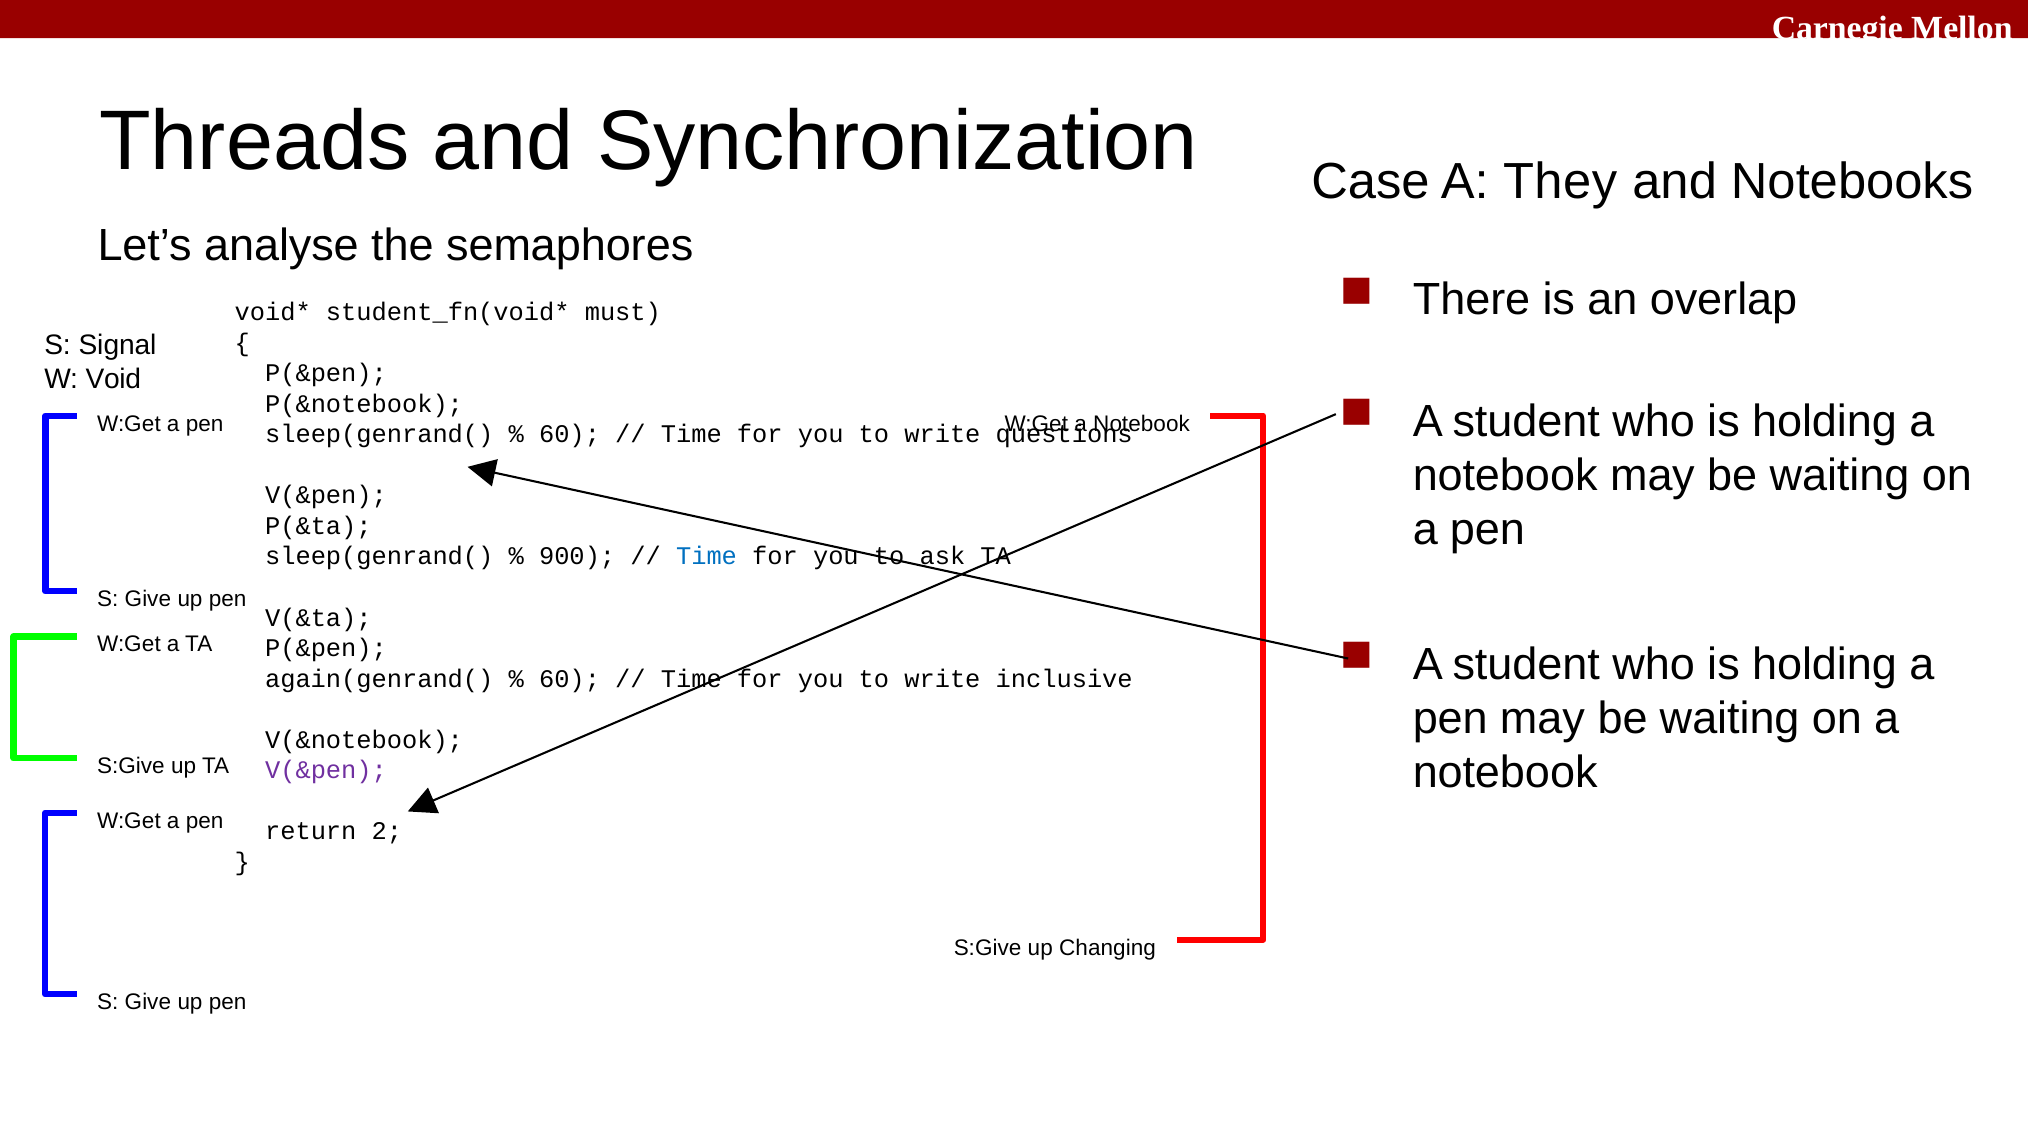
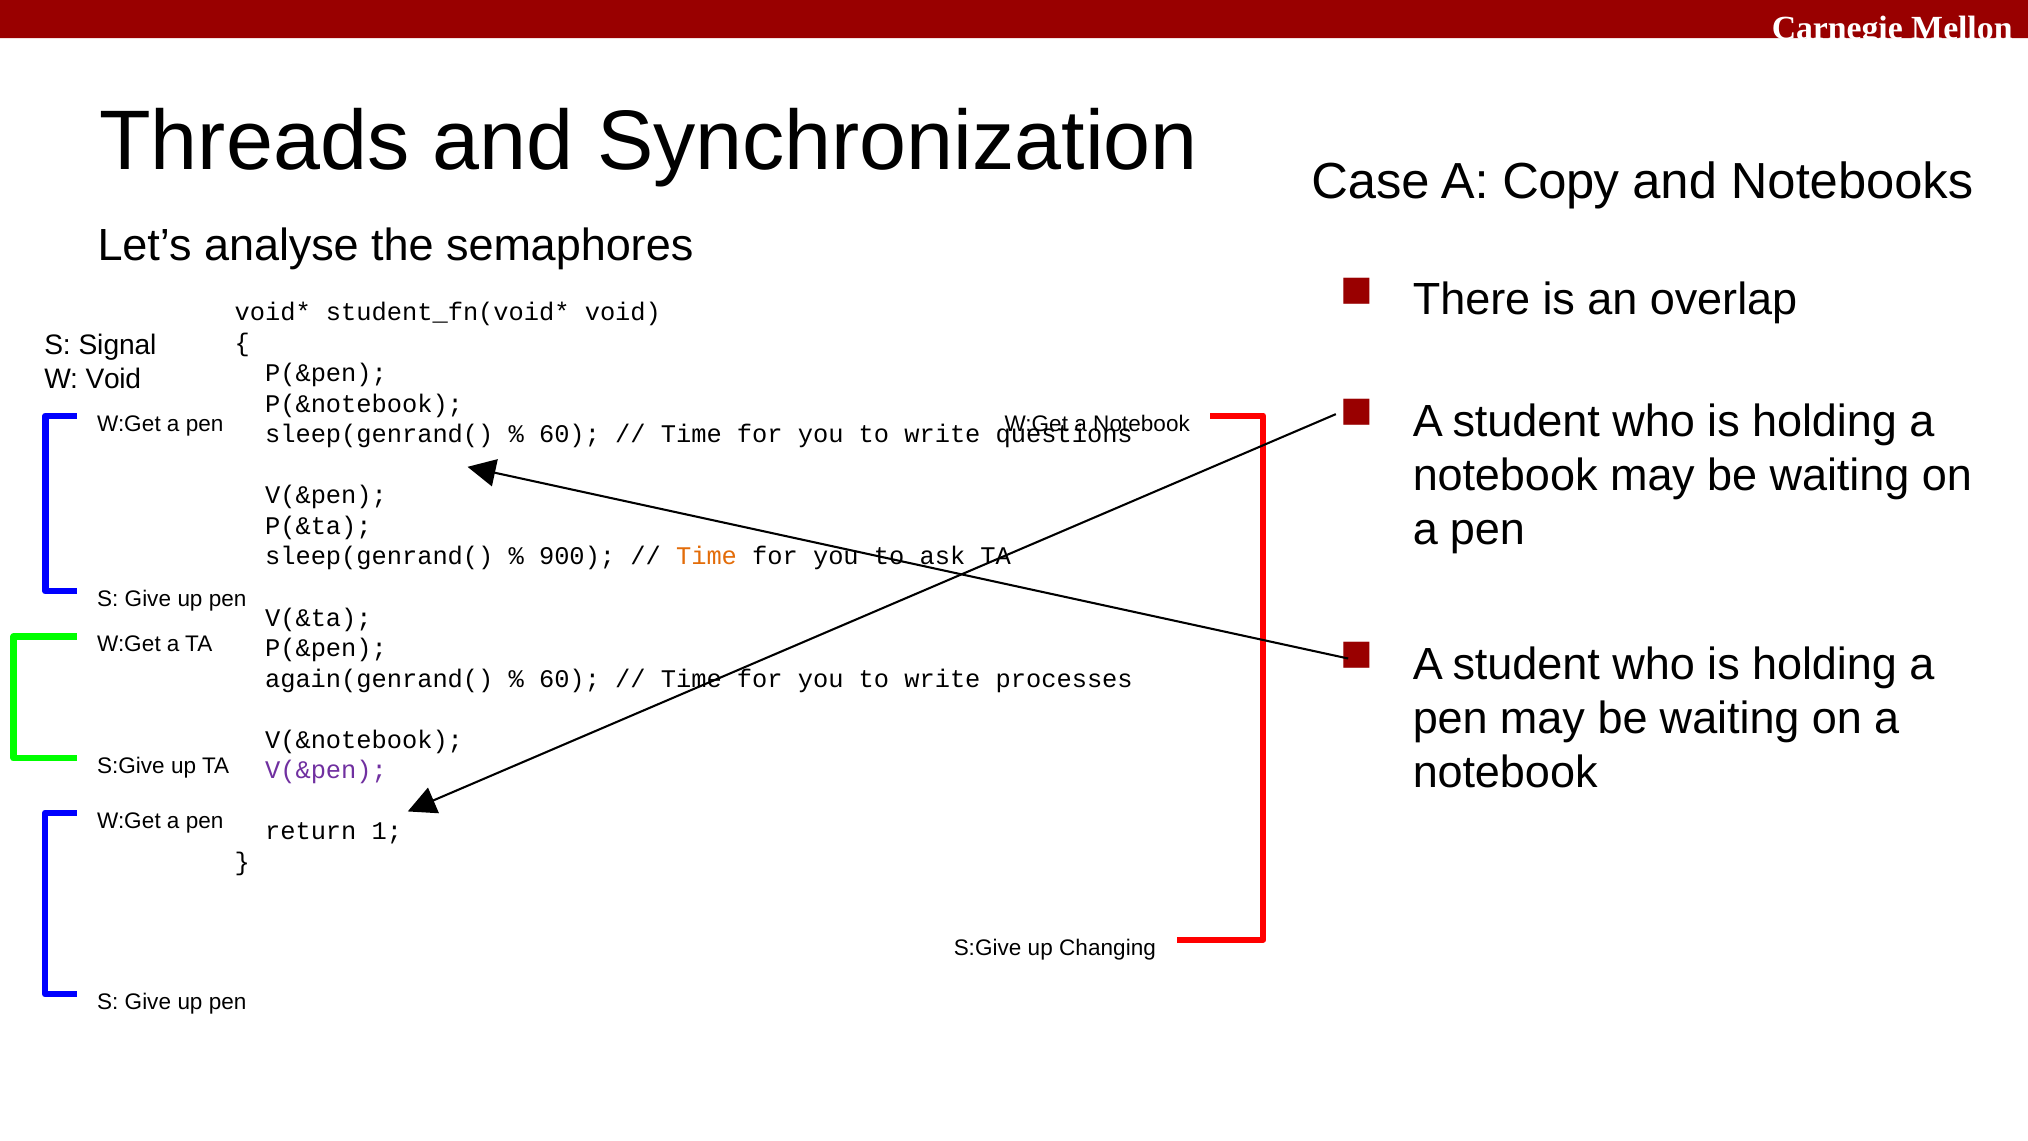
They: They -> Copy (1561, 182)
must: must -> void (623, 313)
Time colour: blue -> orange (707, 557)
inclusive: inclusive -> processes (1064, 679)
2: 2 -> 1 (387, 831)
